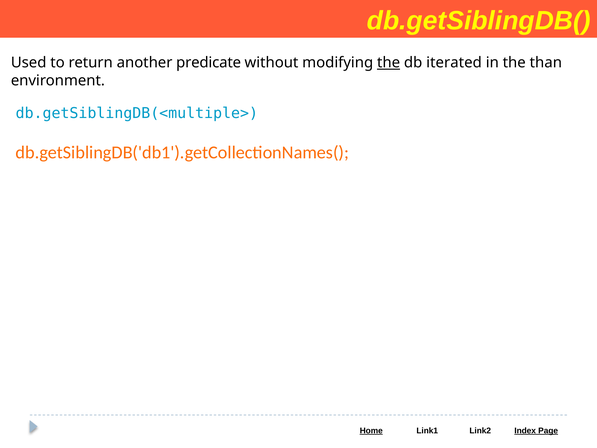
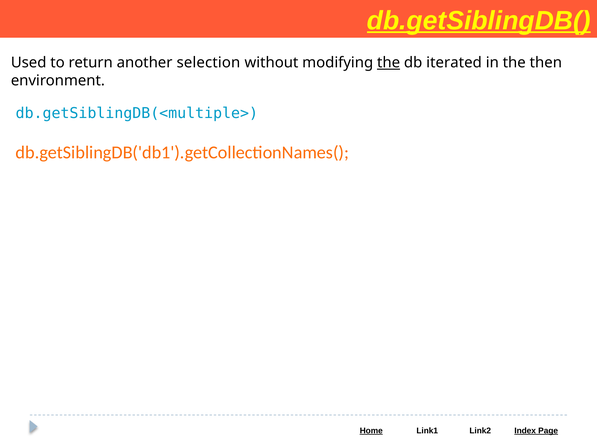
db.getSiblingDB( underline: none -> present (479, 21)
predicate: predicate -> selection (208, 63)
than: than -> then (546, 63)
